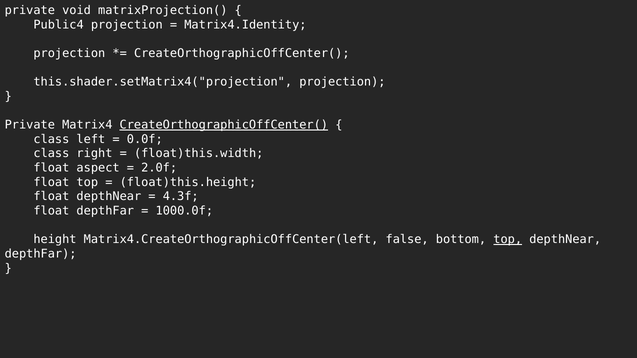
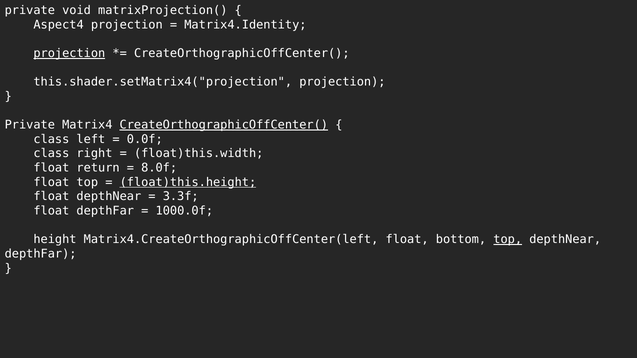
Public4: Public4 -> Aspect4 (59, 25)
projection underline: none -> present (69, 53)
aspect: aspect -> return (98, 168)
2.0f: 2.0f -> 8.0f (159, 168)
float)this.height underline: none -> present (188, 182)
4.3f: 4.3f -> 3.3f (181, 197)
Matrix4.CreateOrthographicOffCenter(left false: false -> float (407, 240)
